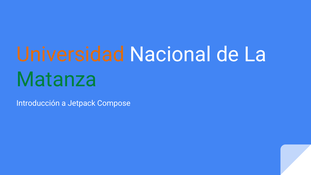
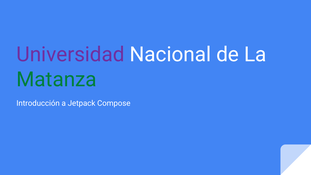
Universidad colour: orange -> purple (70, 55)
